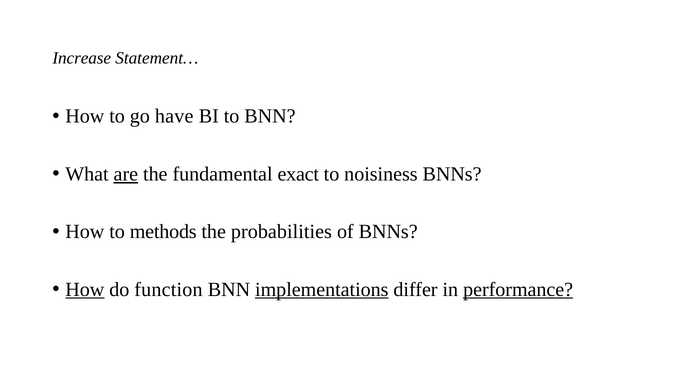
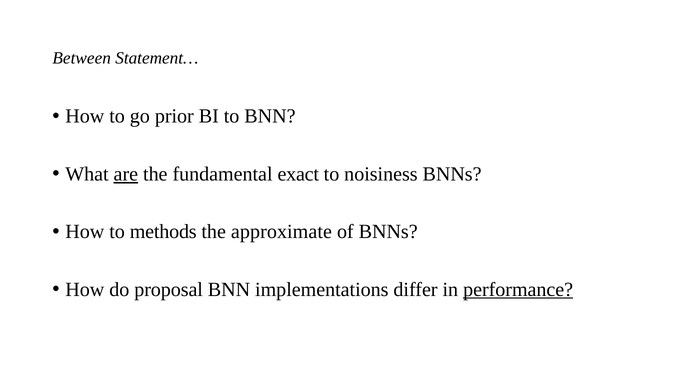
Increase: Increase -> Between (82, 58)
have: have -> prior (174, 116)
probabilities: probabilities -> approximate (281, 232)
How underline: present -> none (85, 289)
function: function -> proposal (169, 289)
implementations underline: present -> none (322, 289)
